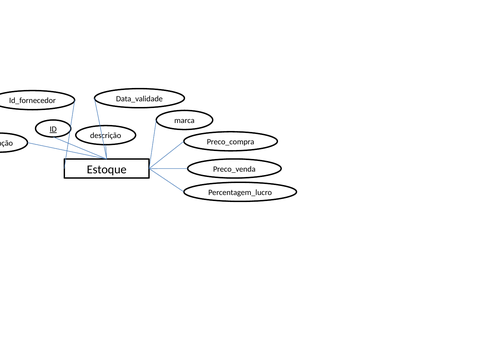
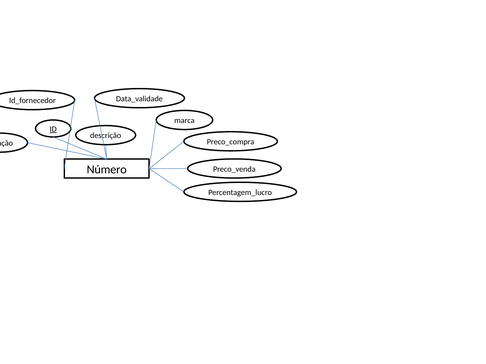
Estoque: Estoque -> Número (107, 170)
